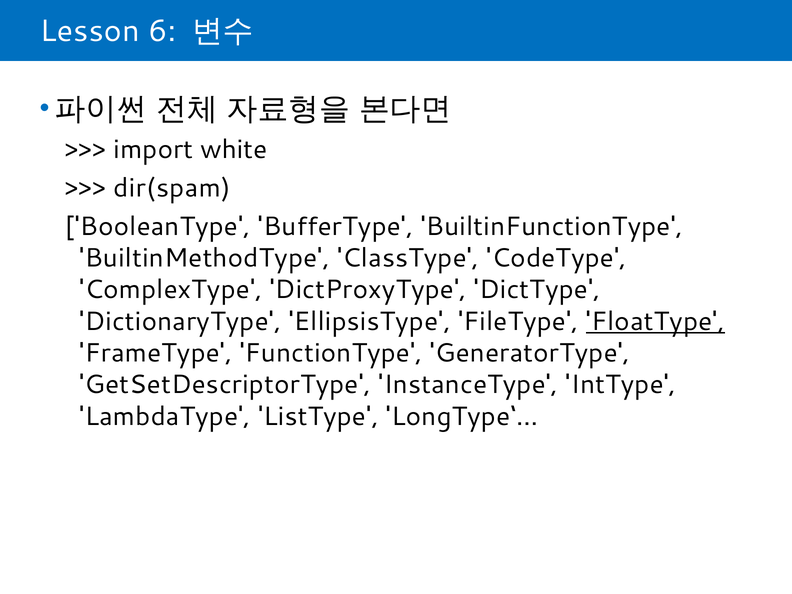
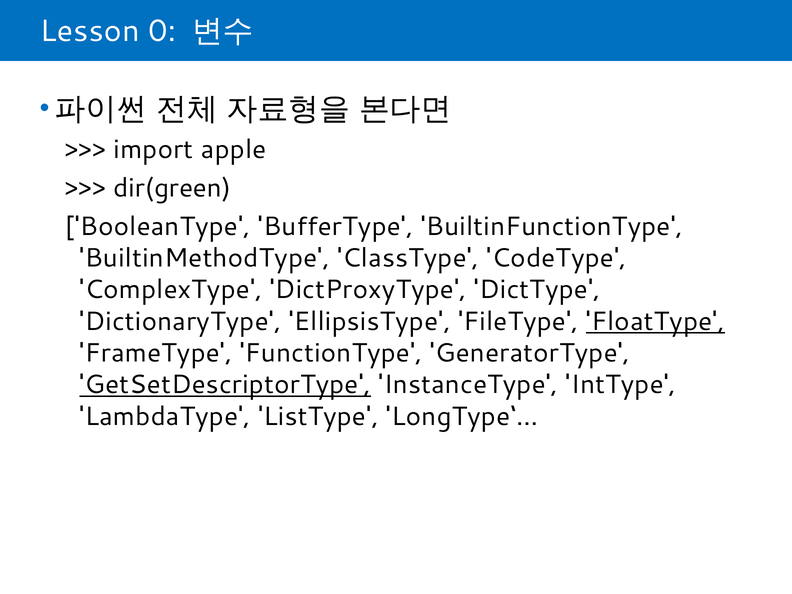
6: 6 -> 0 (162, 31)
white: white -> apple (234, 150)
dir(spam: dir(spam -> dir(green (172, 188)
GetSetDescriptorType underline: none -> present (225, 385)
